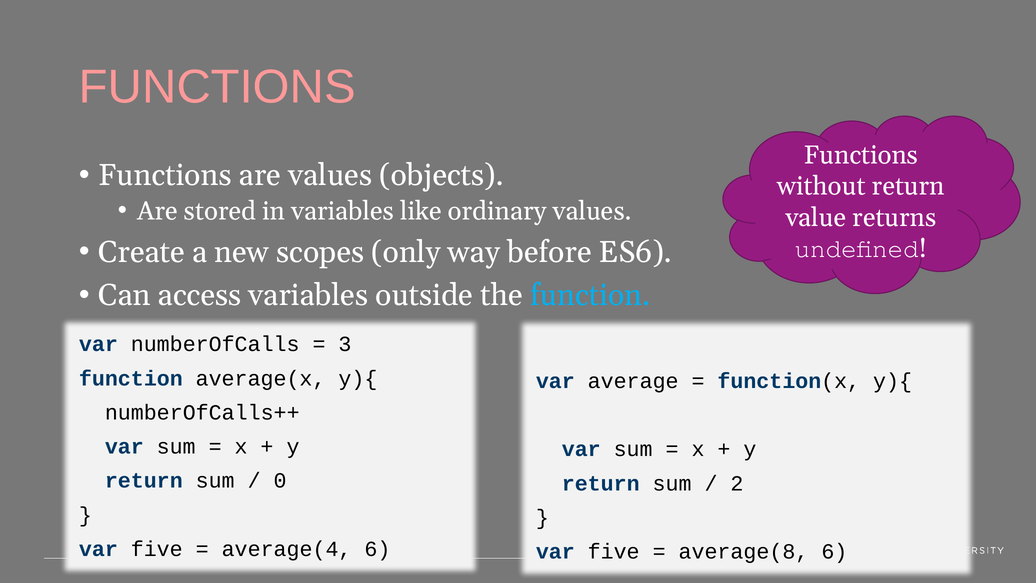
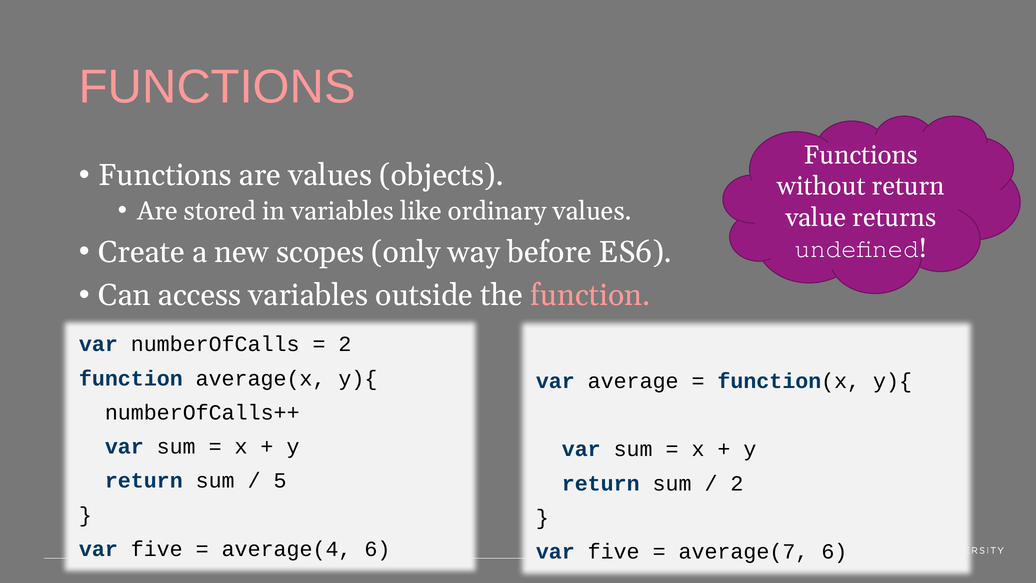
function colour: light blue -> pink (590, 295)
3: 3 -> 2 (345, 344)
0: 0 -> 5 (280, 481)
average(8: average(8 -> average(7 (743, 551)
